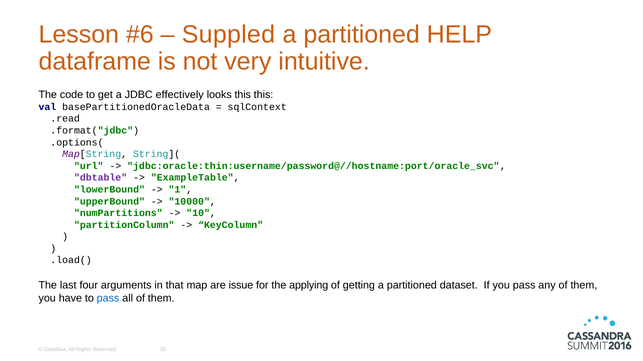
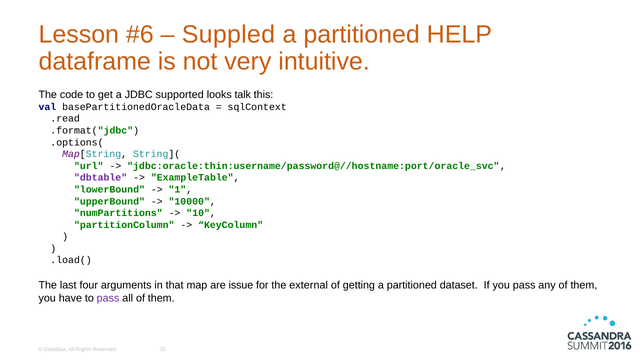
effectively: effectively -> supported (180, 95)
looks this: this -> talk (243, 95)
applying: applying -> external (309, 286)
pass colour: blue -> purple (108, 299)
